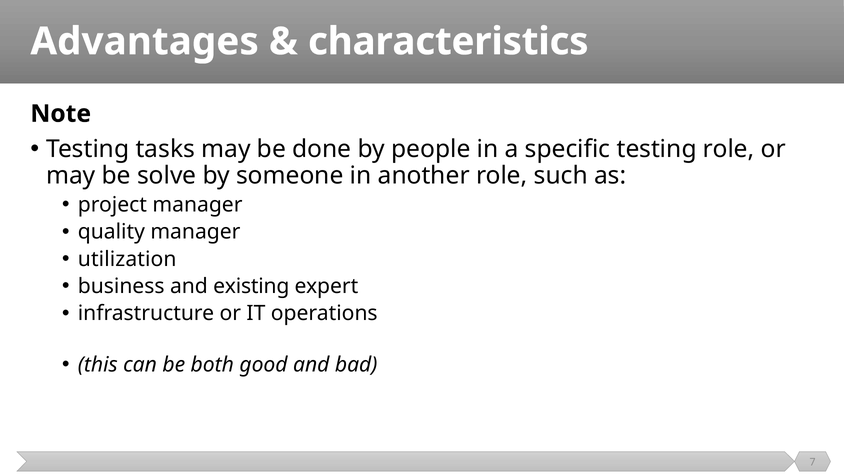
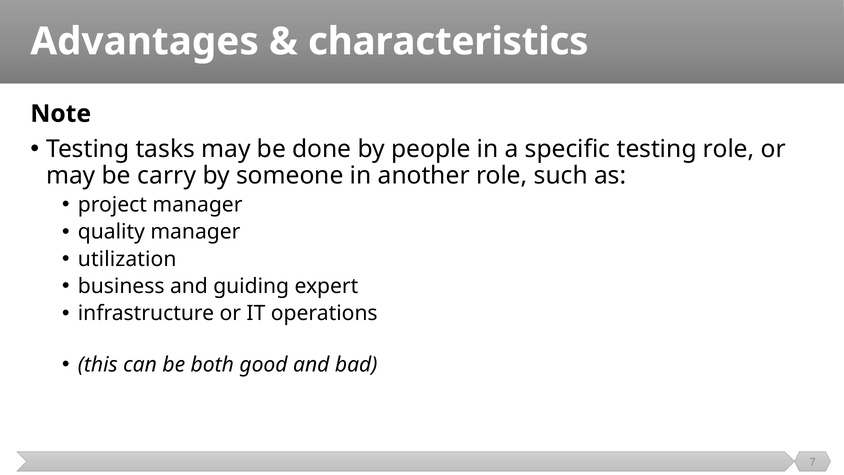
solve: solve -> carry (167, 176)
existing: existing -> guiding (251, 286)
